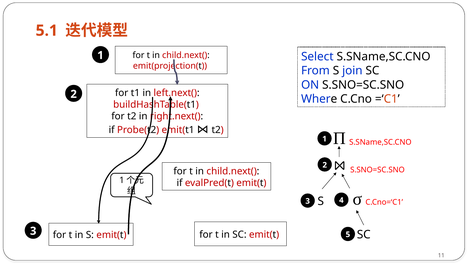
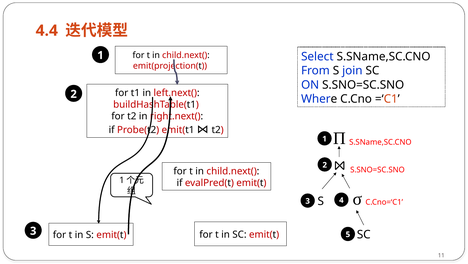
5.1: 5.1 -> 4.4 (47, 31)
